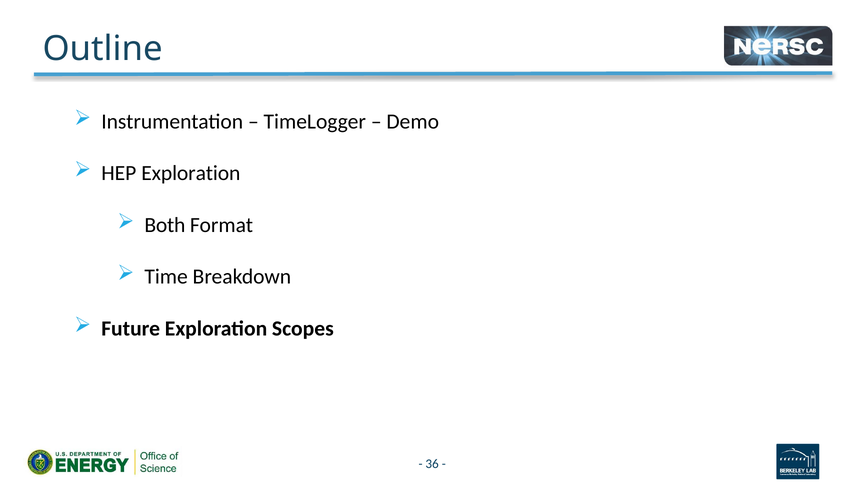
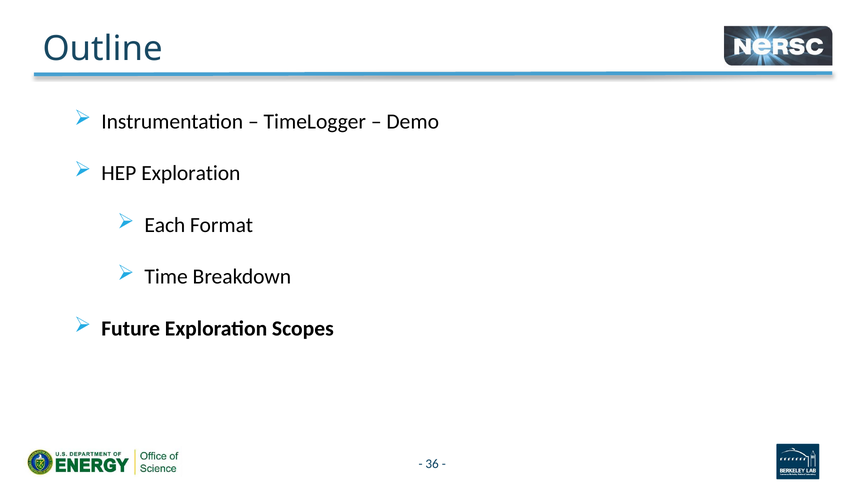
Both: Both -> Each (165, 225)
